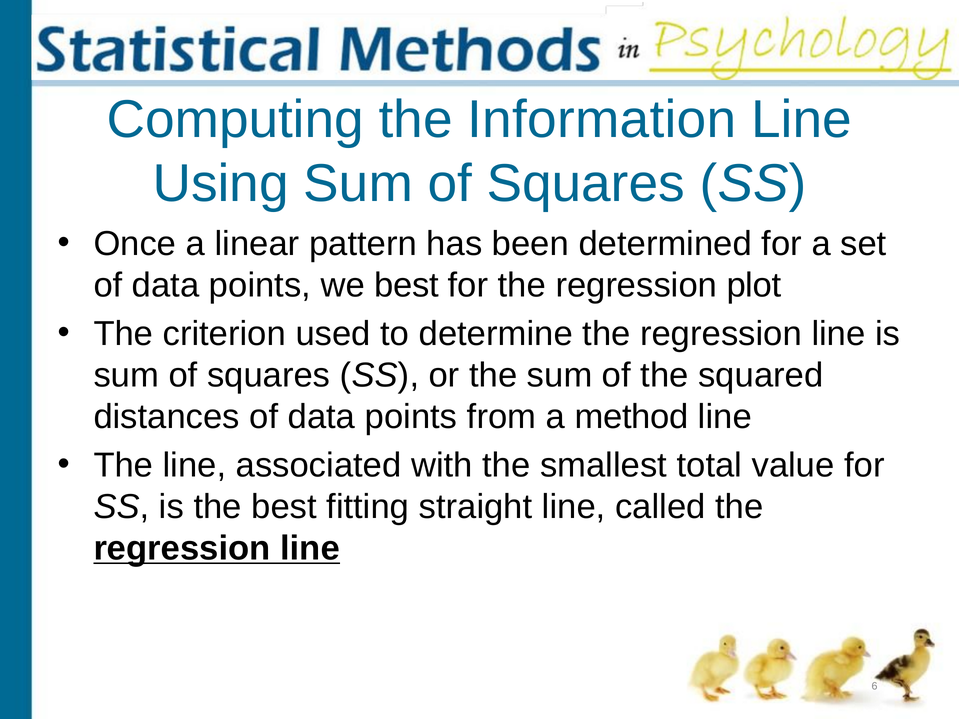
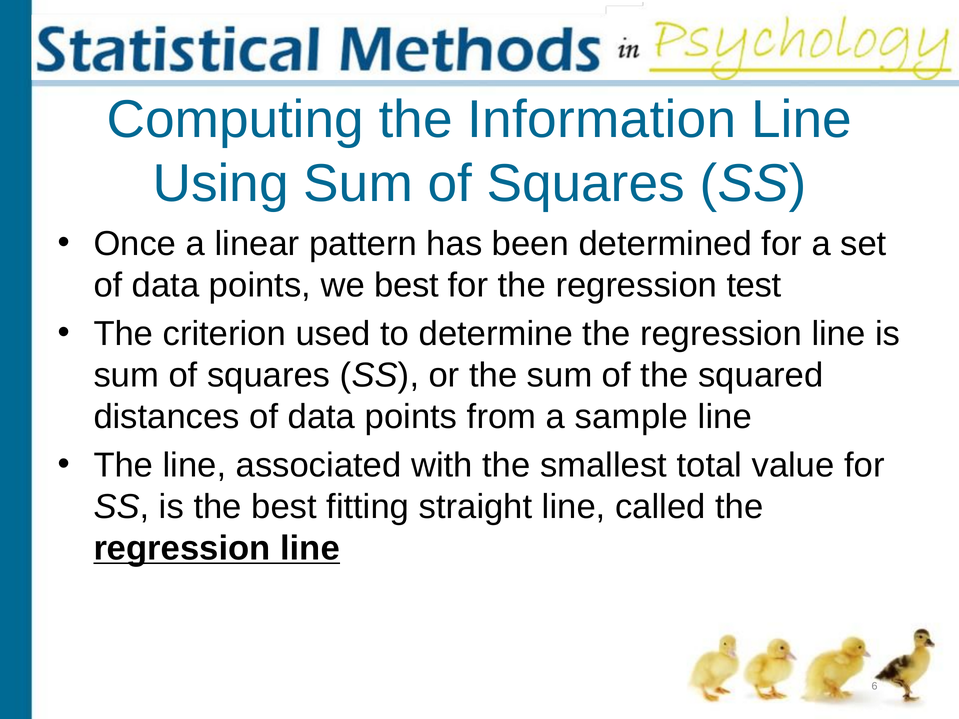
plot: plot -> test (754, 285)
method: method -> sample (631, 417)
